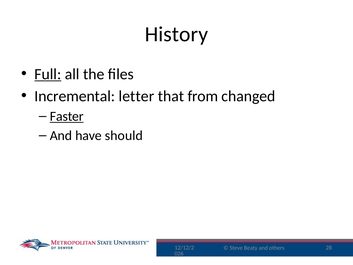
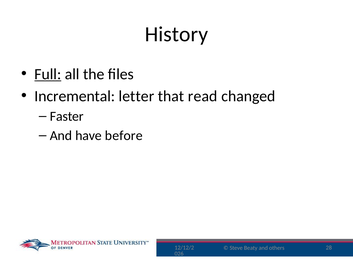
from: from -> read (203, 96)
Faster underline: present -> none (67, 116)
should: should -> before (124, 136)
